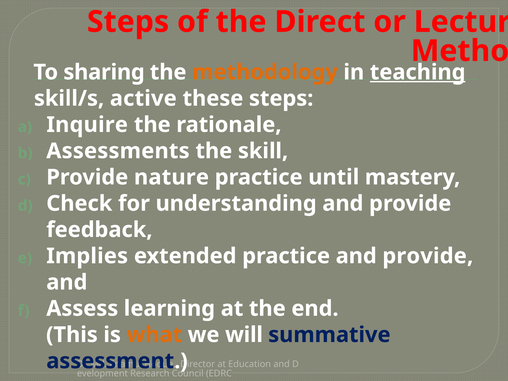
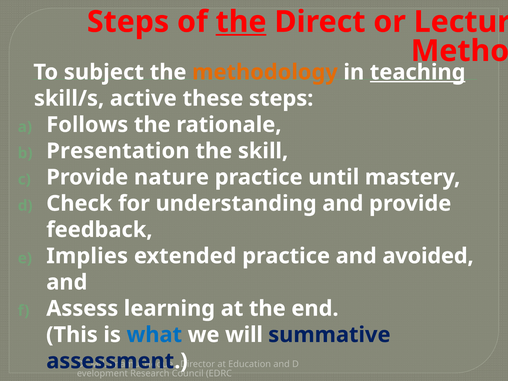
the underline: none -> present (241, 22)
sharing: sharing -> subject (104, 72)
Inquire: Inquire -> Follows (87, 125)
Assessments: Assessments -> Presentation (118, 151)
practice and provide: provide -> avoided (428, 256)
what colour: orange -> blue (154, 335)
